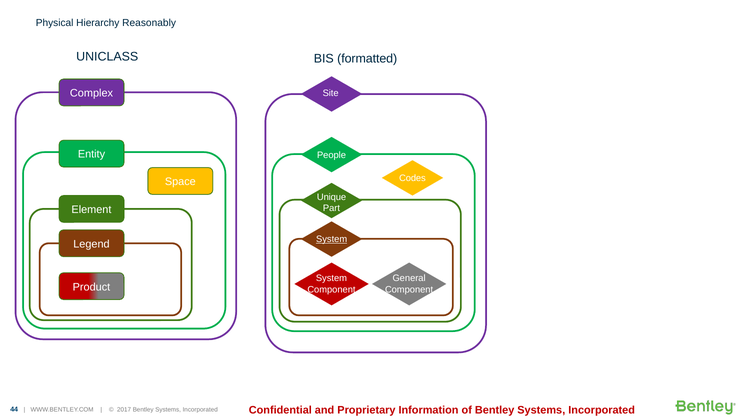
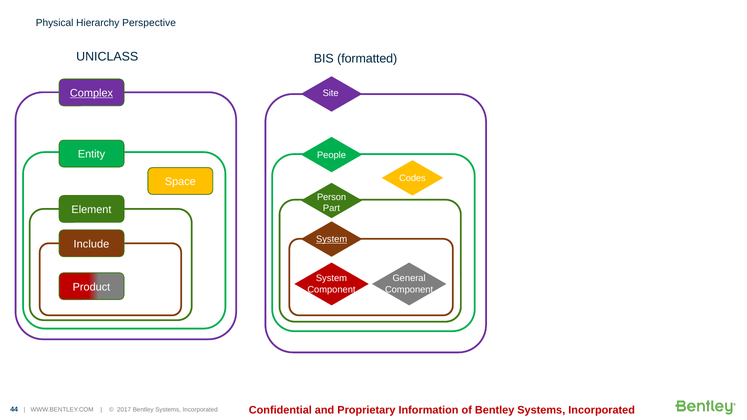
Reasonably: Reasonably -> Perspective (149, 23)
Complex underline: none -> present (92, 93)
Unique: Unique -> Person (332, 197)
Legend: Legend -> Include (91, 244)
